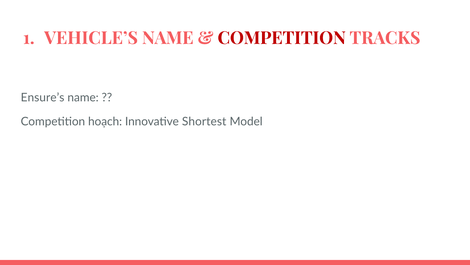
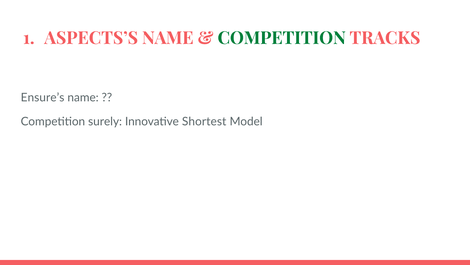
VEHICLE’S: VEHICLE’S -> ASPECTS’S (91, 38)
COMPETITION colour: red -> green (282, 38)
hoạch: hoạch -> surely (105, 121)
